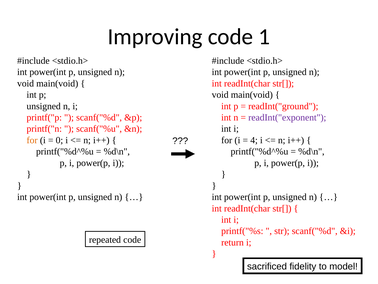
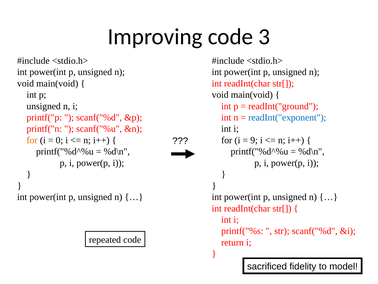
1: 1 -> 3 (264, 37)
readInt("exponent colour: purple -> blue (287, 117)
4: 4 -> 9 (254, 140)
